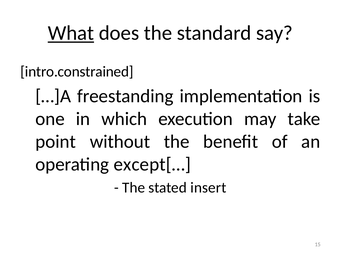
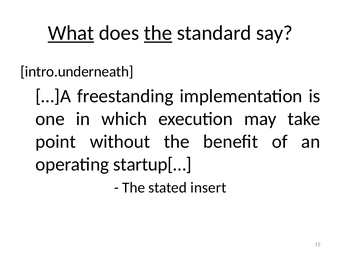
the underline: none -> present (158, 33)
intro.constrained: intro.constrained -> intro.underneath (77, 72)
except[…: except[… -> startup[… (152, 164)
